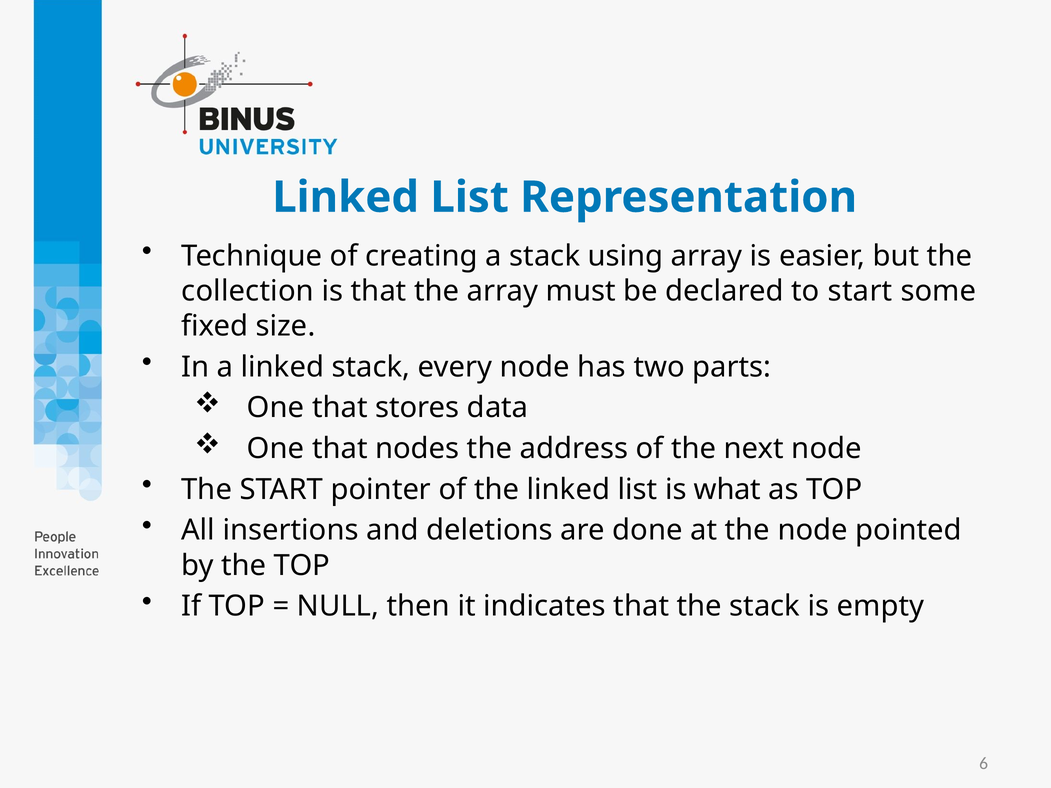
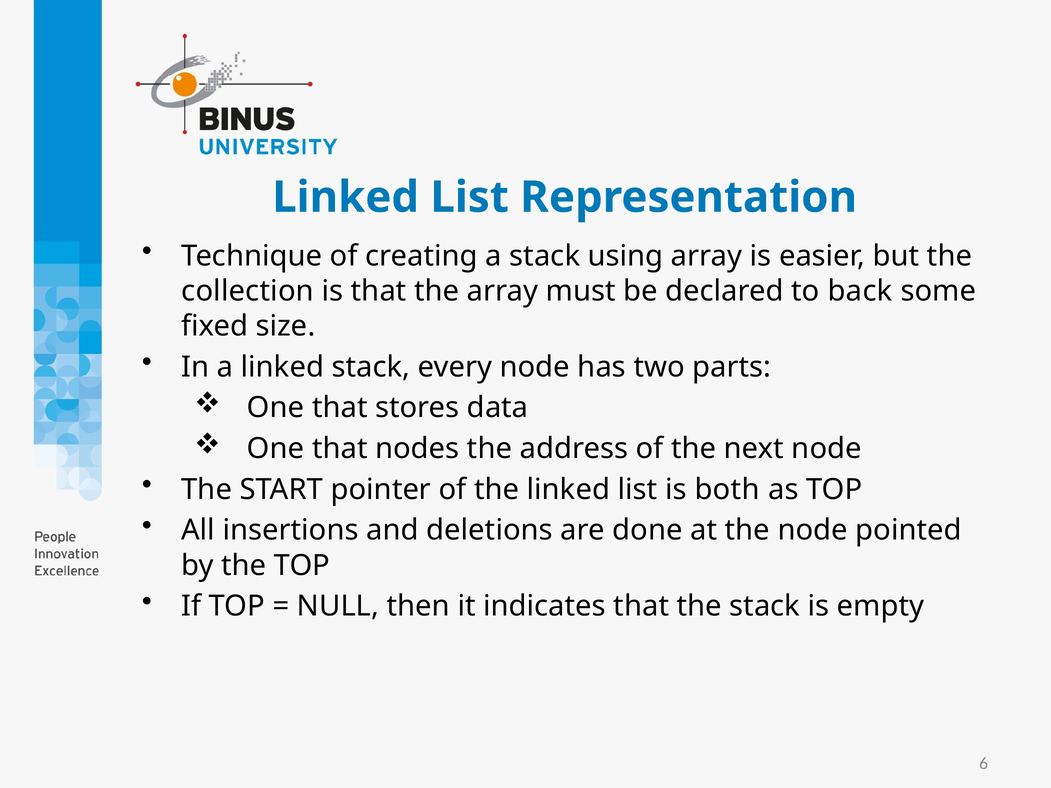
to start: start -> back (860, 291)
what: what -> both (727, 490)
